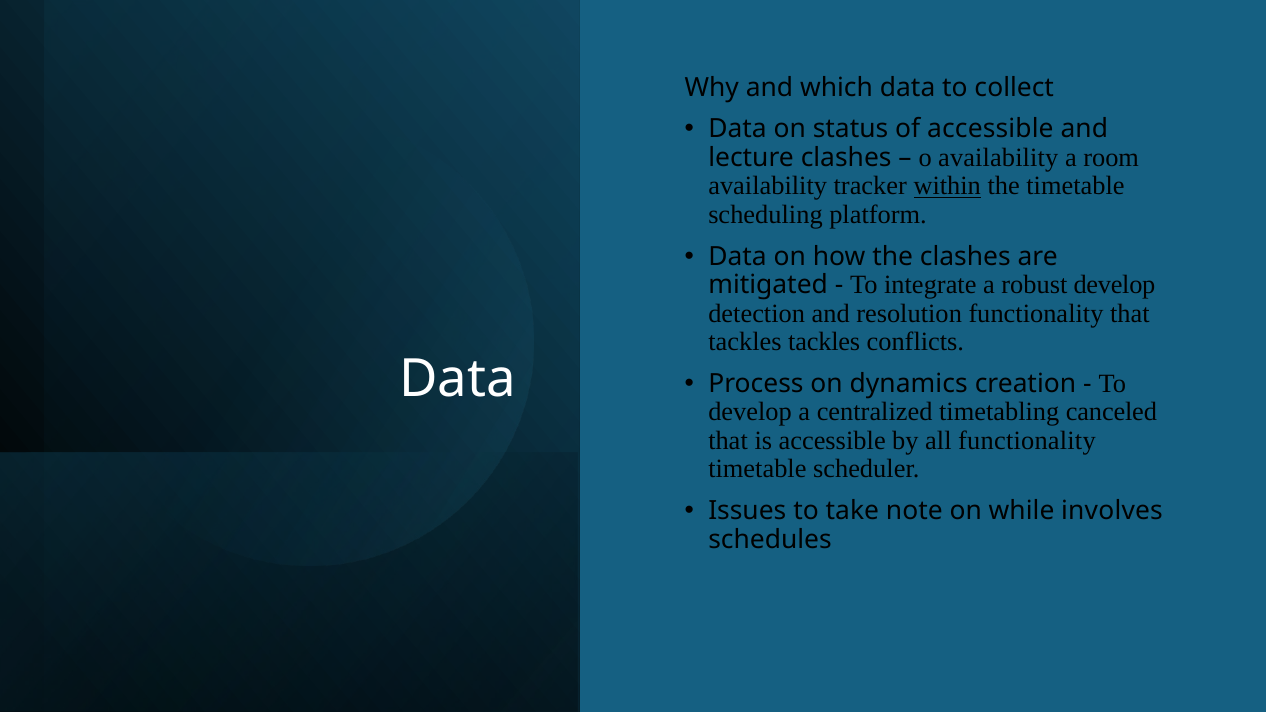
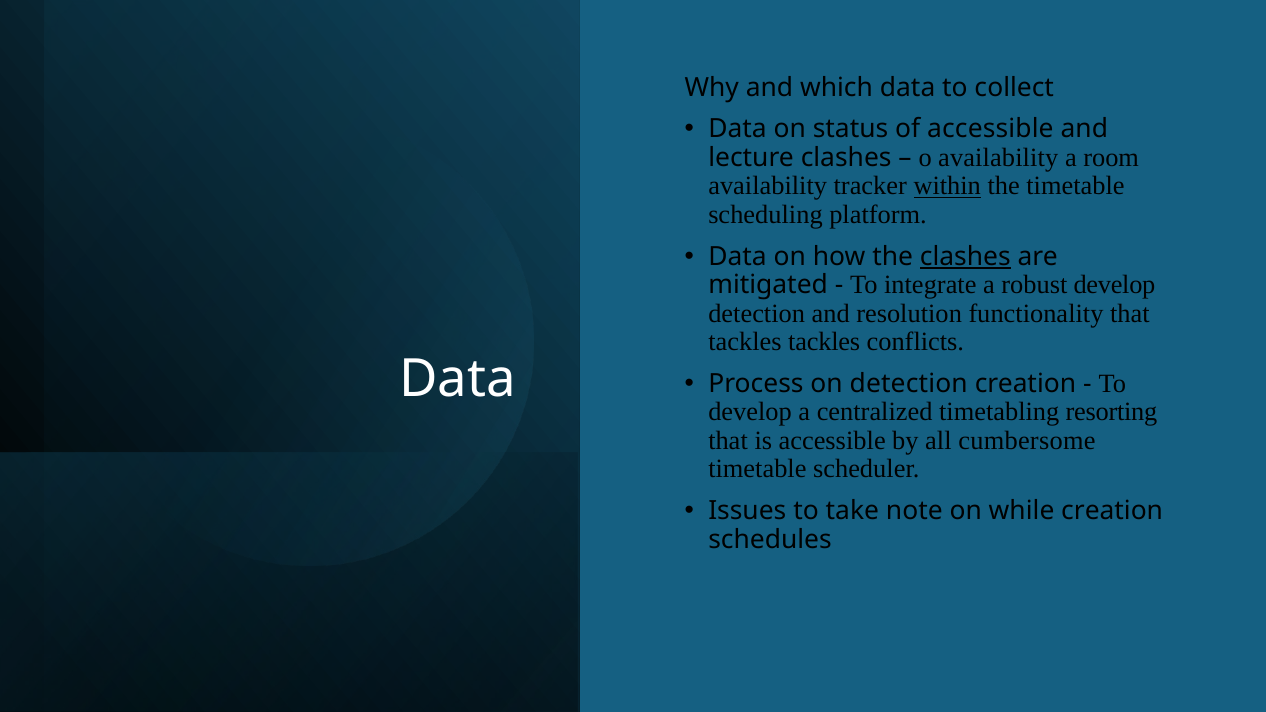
clashes underline: none -> present (965, 256)
on dynamics: dynamics -> detection (909, 384)
canceled: canceled -> resorting (1111, 412)
all functionality: functionality -> cumbersome (1027, 441)
while involves: involves -> creation (1112, 511)
